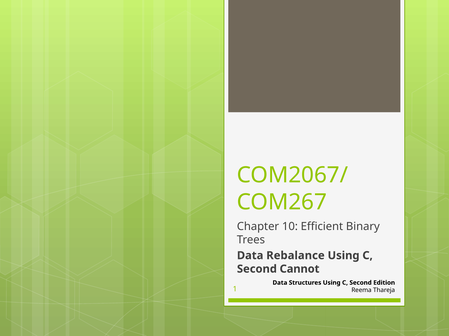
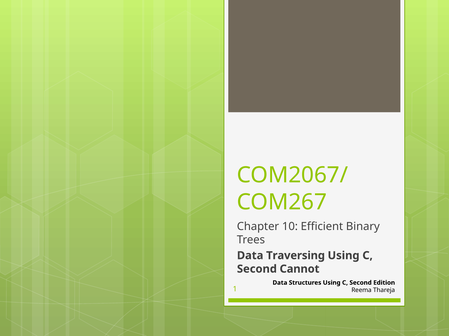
Rebalance: Rebalance -> Traversing (296, 256)
